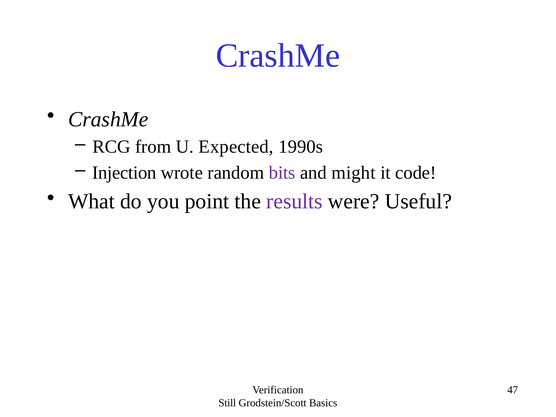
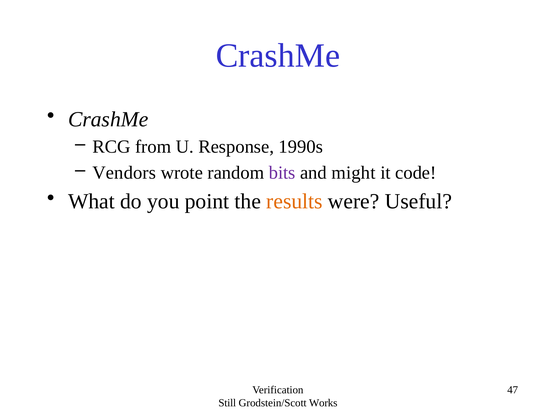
Expected: Expected -> Response (236, 147)
Injection: Injection -> Vendors (124, 173)
results colour: purple -> orange (294, 201)
Basics: Basics -> Works (323, 403)
